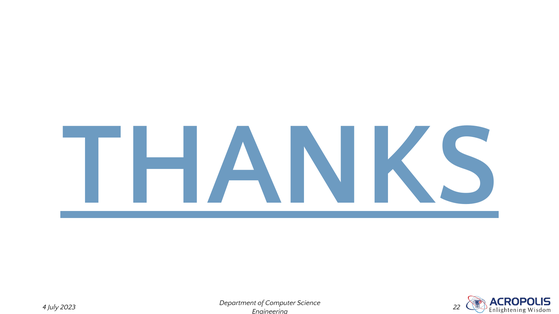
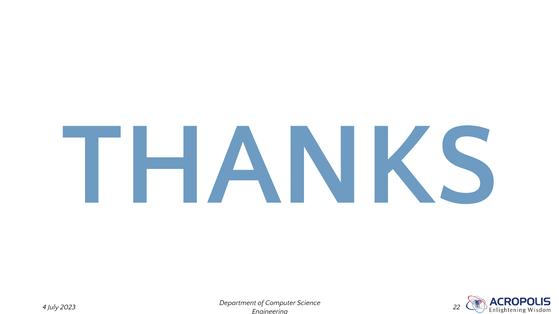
THANKS underline: present -> none (279, 165)
